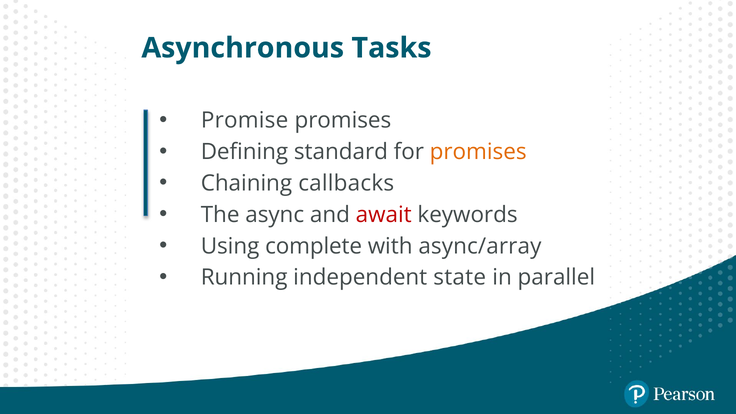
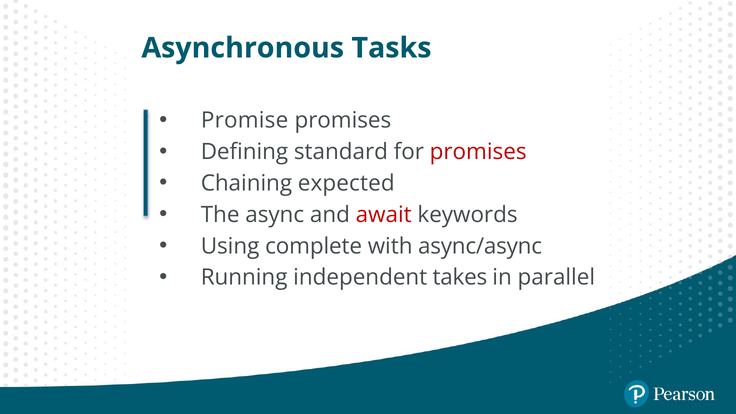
promises colour: orange -> red (478, 152)
callbacks: callbacks -> expected (346, 183)
async/array: async/array -> async/async (480, 246)
state: state -> takes (460, 278)
